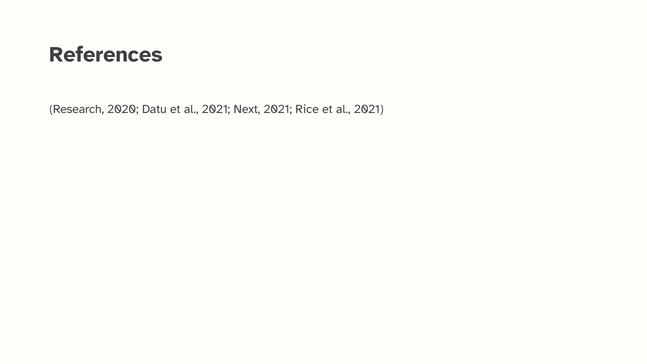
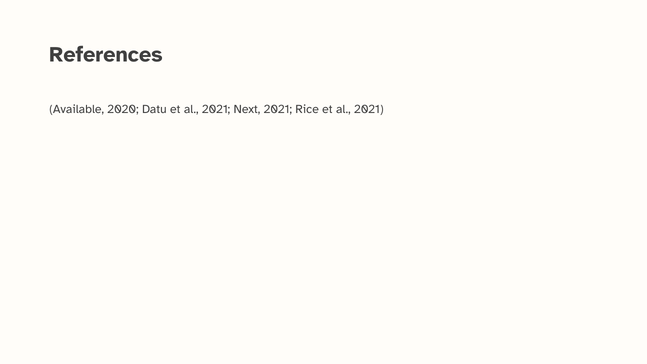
Research: Research -> Available (77, 109)
